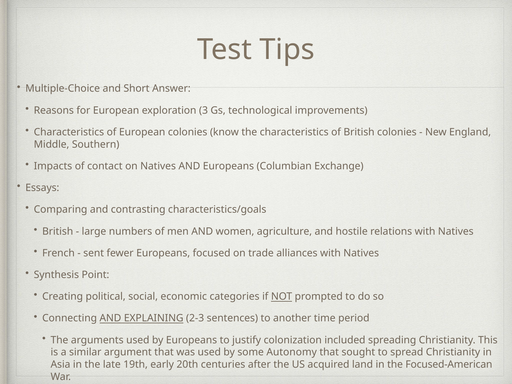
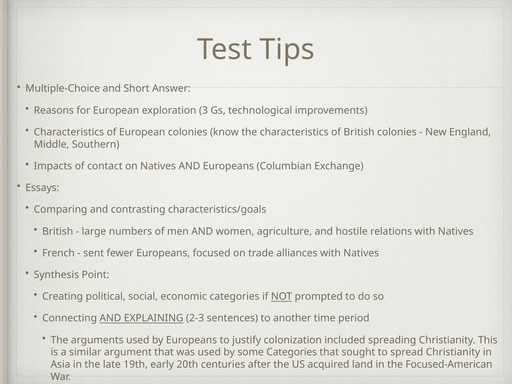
some Autonomy: Autonomy -> Categories (292, 352)
